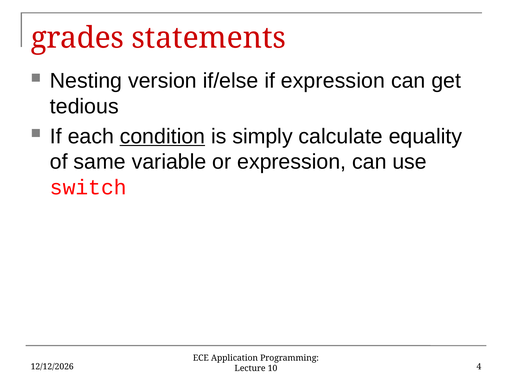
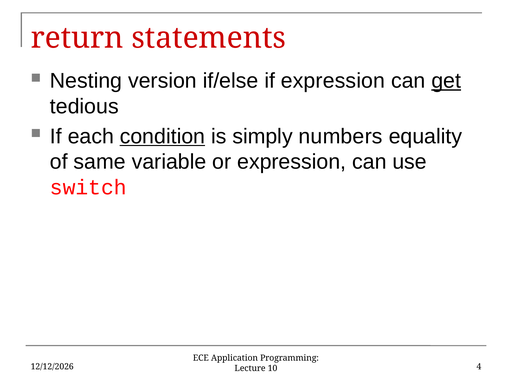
grades: grades -> return (77, 38)
get underline: none -> present (446, 81)
calculate: calculate -> numbers (341, 136)
